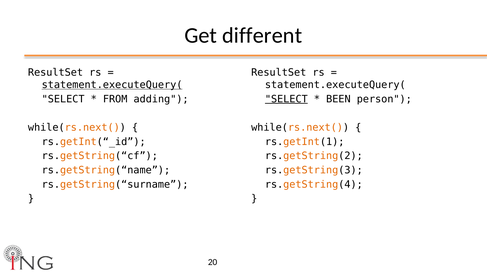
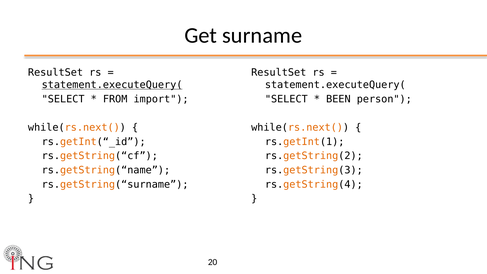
different: different -> surname (262, 35)
adding: adding -> import (161, 99)
SELECT underline: present -> none (286, 99)
